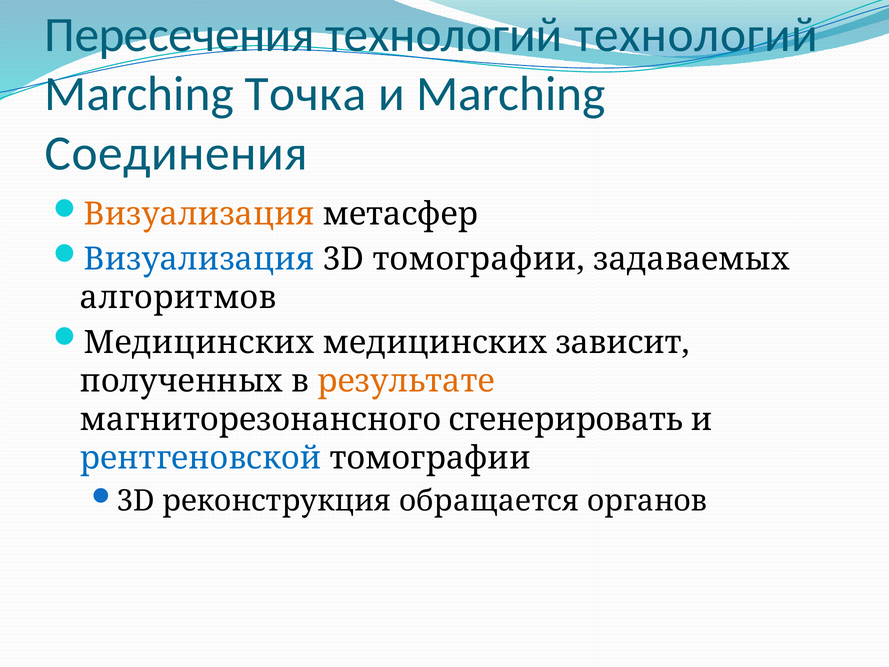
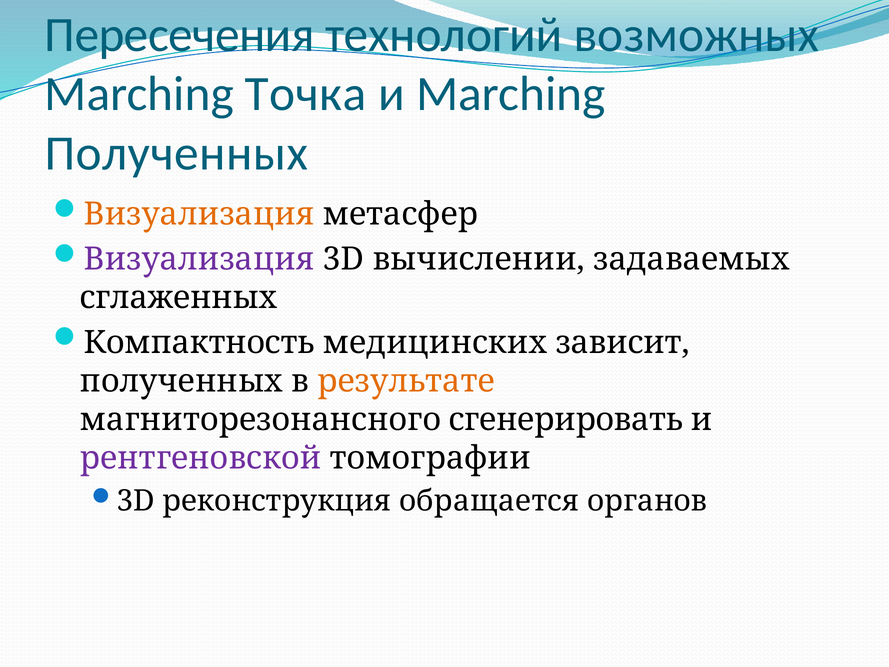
технологий технологий: технологий -> возможных (696, 35)
Соединения: Соединения -> Полученных (176, 153)
Визуализация colour: blue -> purple (199, 259)
3D томографии: томографии -> вычислении (479, 259)
алгоритмов: алгоритмов -> сглаженных (179, 297)
Медицинских: Медицинских -> Компактность (199, 342)
рентгеновской colour: blue -> purple (201, 458)
